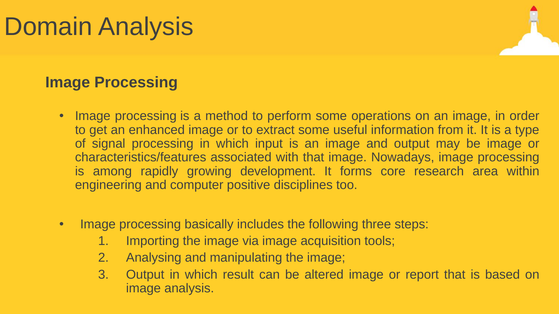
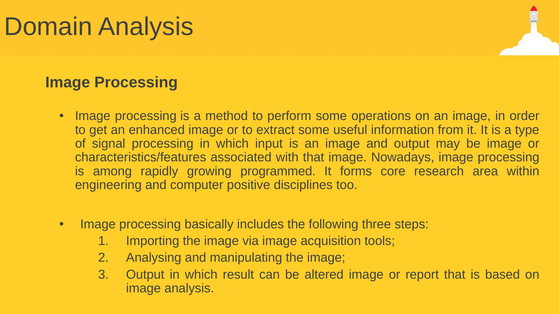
development: development -> programmed (278, 171)
